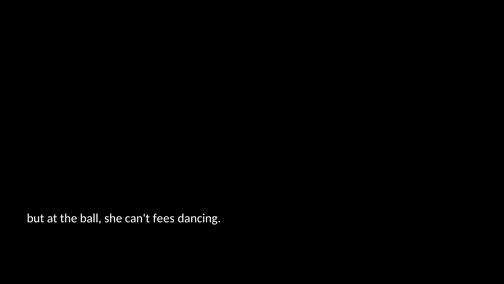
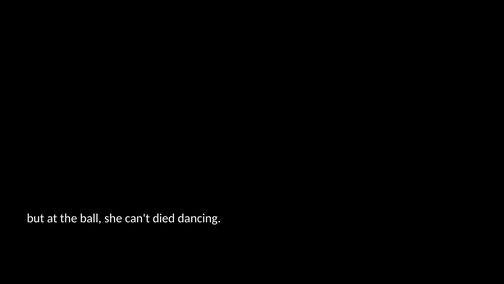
fees: fees -> died (164, 218)
